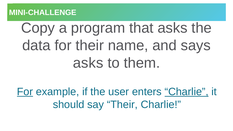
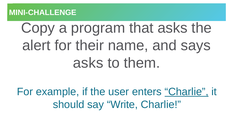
data: data -> alert (36, 45)
For underline: present -> none (25, 92)
say Their: Their -> Write (122, 105)
